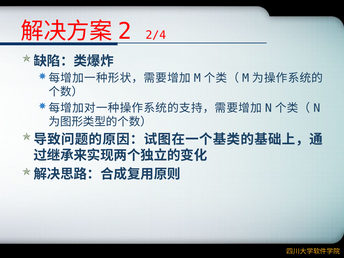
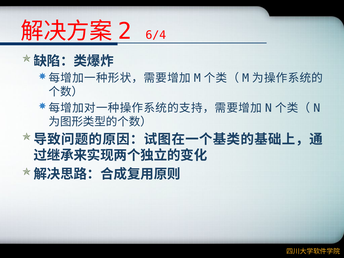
2/4: 2/4 -> 6/4 (156, 35)
